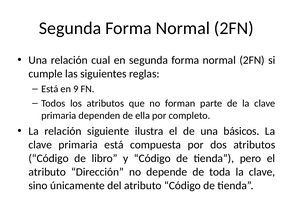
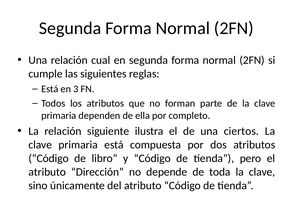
9: 9 -> 3 (76, 89)
básicos: básicos -> ciertos (241, 132)
